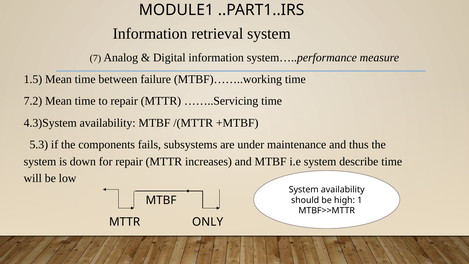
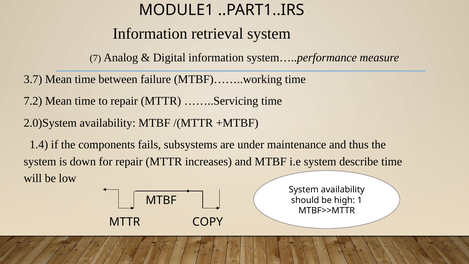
1.5: 1.5 -> 3.7 (33, 79)
4.3)System: 4.3)System -> 2.0)System (50, 123)
5.3: 5.3 -> 1.4 (39, 145)
ONLY: ONLY -> COPY (208, 222)
